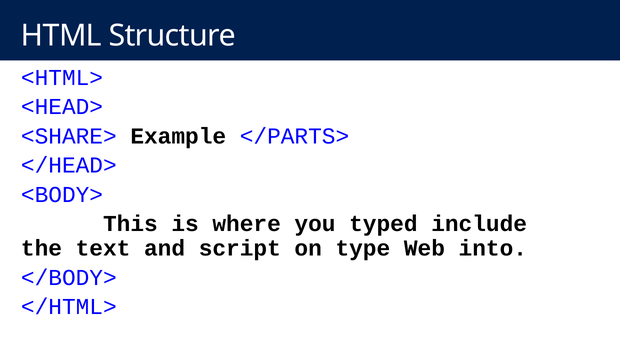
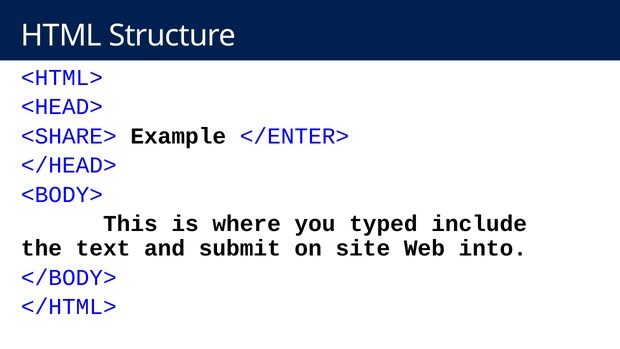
</PARTS>: </PARTS> -> </ENTER> (294, 136)
script: script -> submit (240, 248)
type: type -> site (363, 248)
